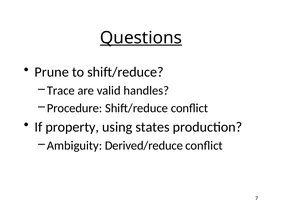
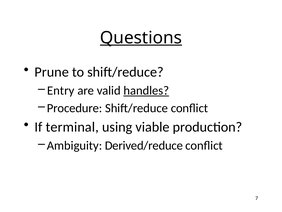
Trace: Trace -> Entry (61, 90)
handles underline: none -> present (146, 90)
property: property -> terminal (72, 127)
states: states -> viable (153, 127)
